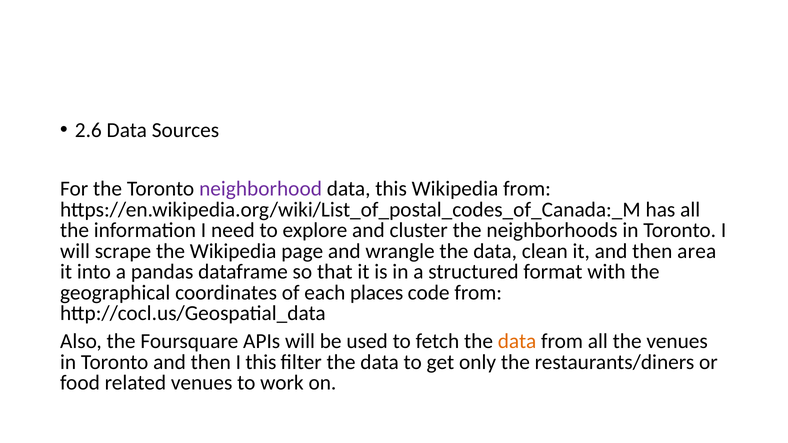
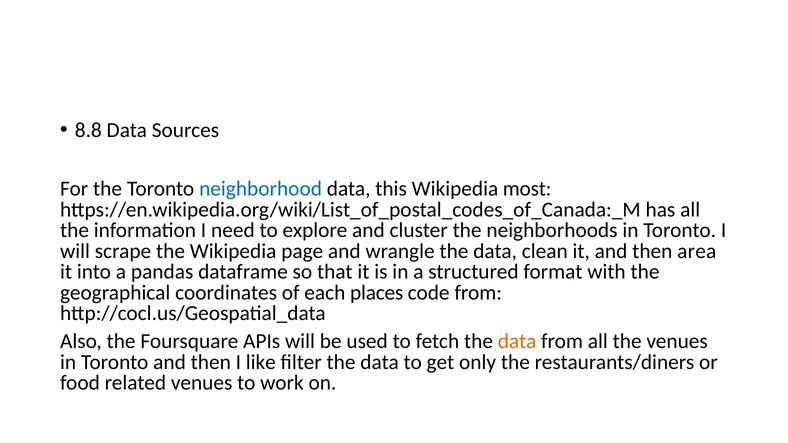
2.6: 2.6 -> 8.8 (88, 130)
neighborhood colour: purple -> blue (261, 189)
Wikipedia from: from -> most (527, 189)
I this: this -> like (261, 362)
